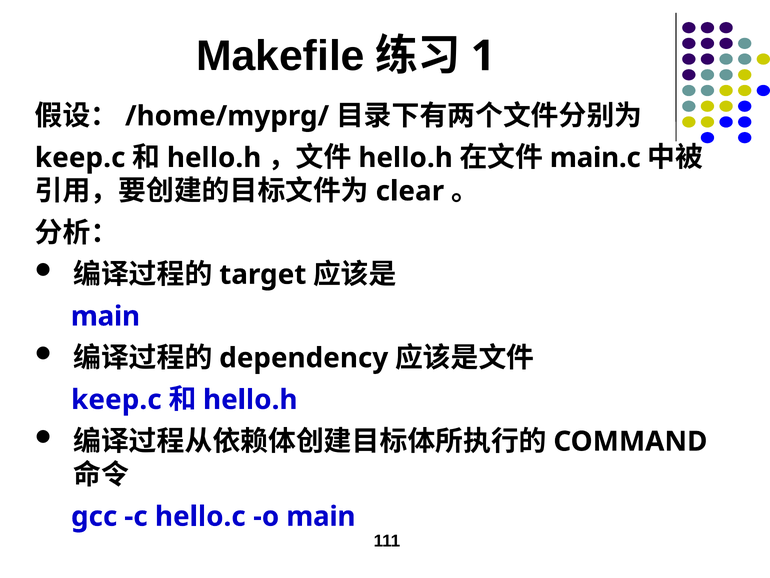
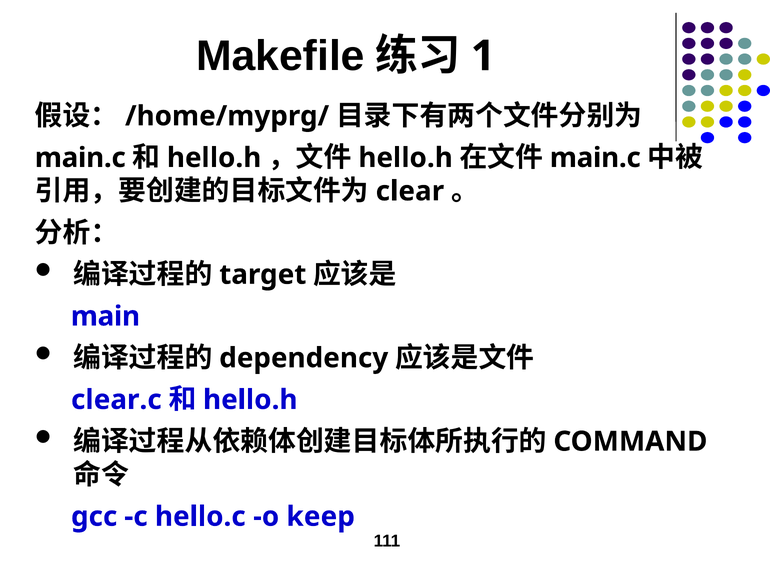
keep.c: keep.c -> main.c (80, 158)
keep.c: keep.c -> clear.c (116, 399)
o main: main -> keep (321, 516)
